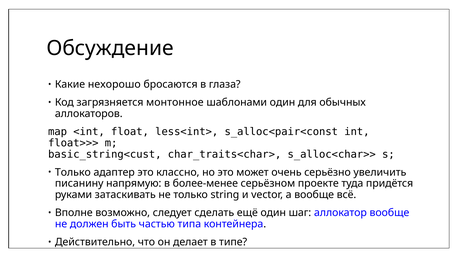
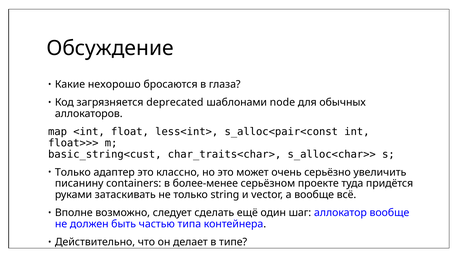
монтонное: монтонное -> deprecated (175, 103)
шаблонами один: один -> node (282, 103)
напрямую: напрямую -> containers (134, 184)
